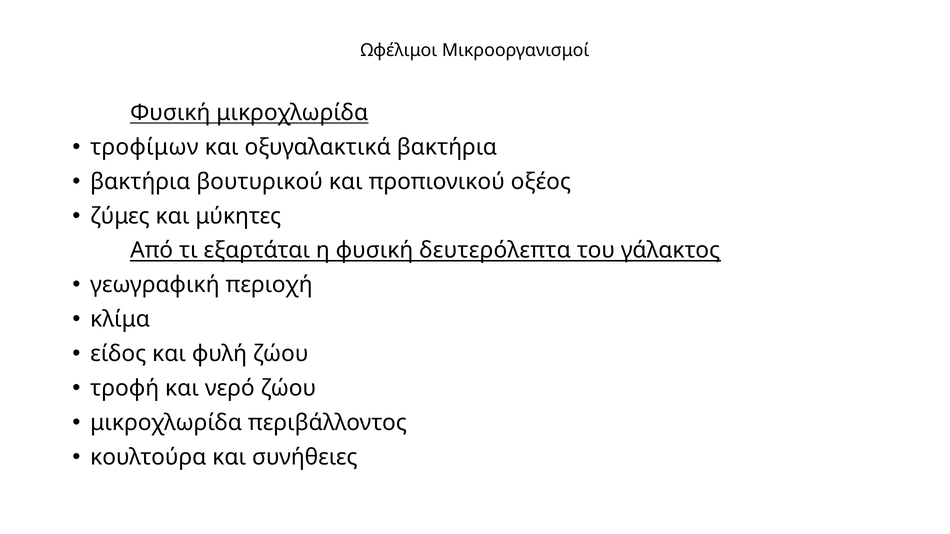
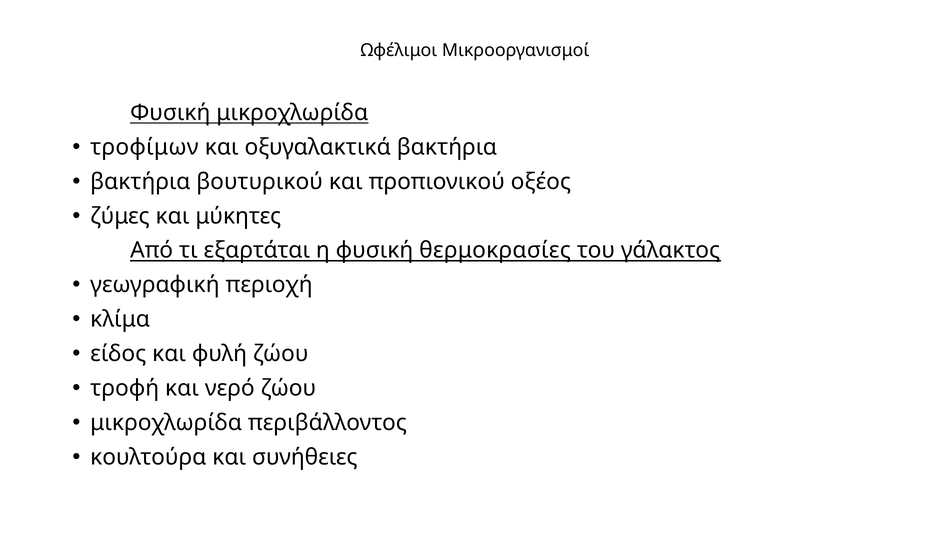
δευτερόλεπτα: δευτερόλεπτα -> θερμοκρασίες (495, 251)
